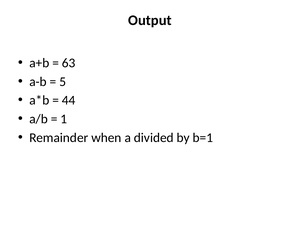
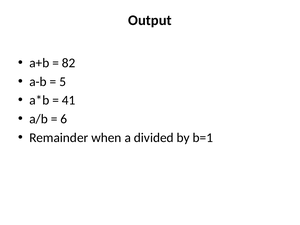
63: 63 -> 82 (69, 63)
44: 44 -> 41 (69, 100)
1: 1 -> 6 (64, 119)
